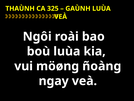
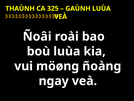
Ngôi: Ngôi -> Ñoâi (37, 36)
